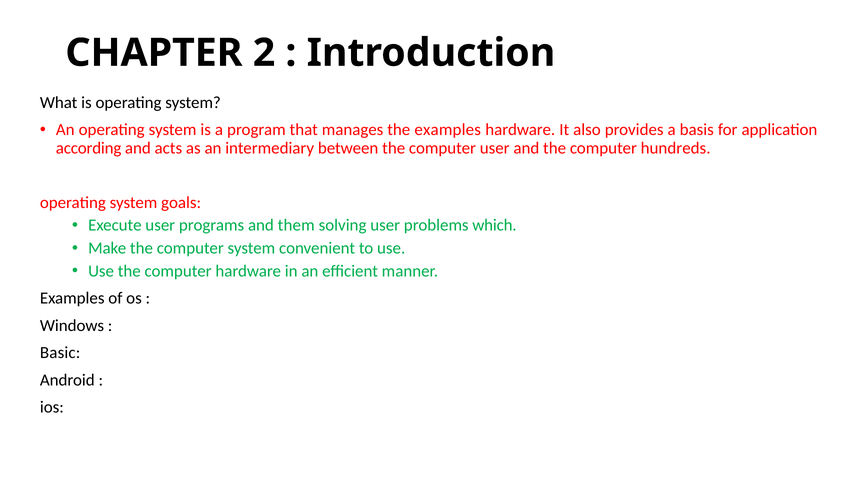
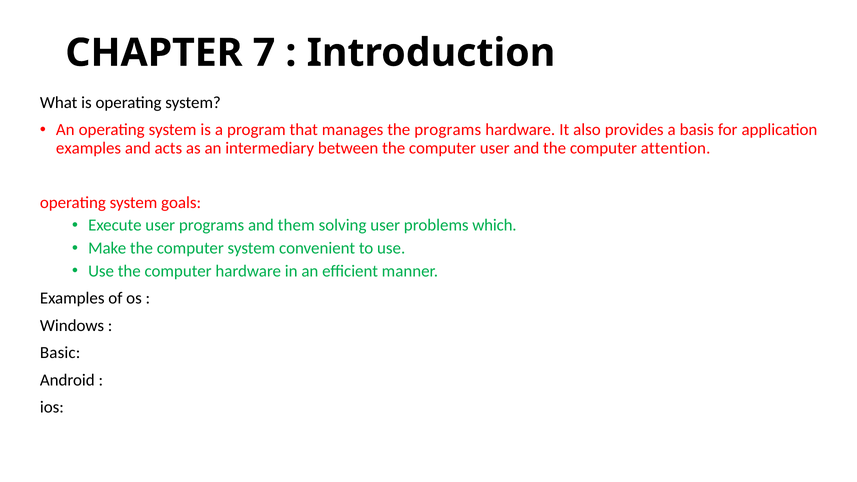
2: 2 -> 7 (264, 53)
the examples: examples -> programs (448, 130)
according: according -> examples (89, 148)
hundreds: hundreds -> attention (676, 148)
